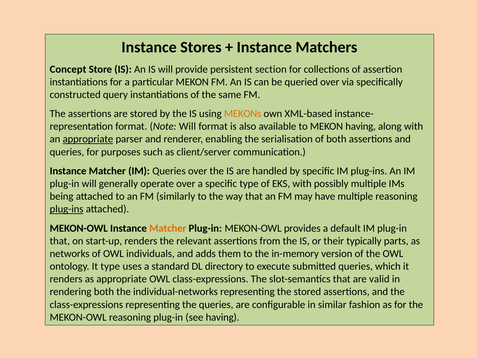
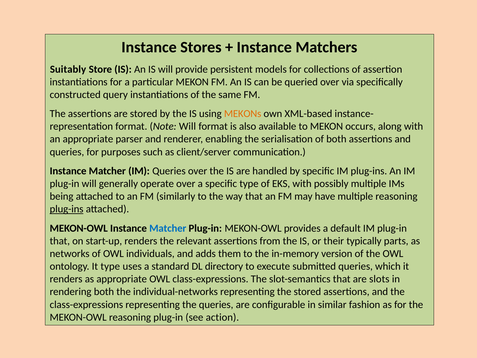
Concept: Concept -> Suitably (68, 69)
section: section -> models (271, 69)
MEKON having: having -> occurs (361, 126)
appropriate underline: present -> none (88, 139)
Matcher colour: orange -> blue (168, 228)
valid: valid -> slots (379, 279)
see having: having -> action (222, 317)
